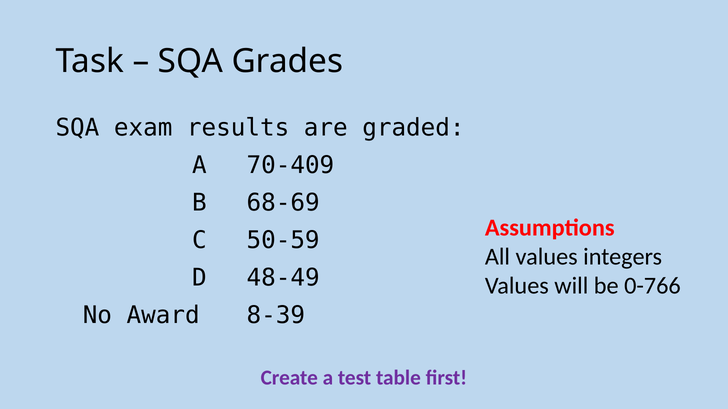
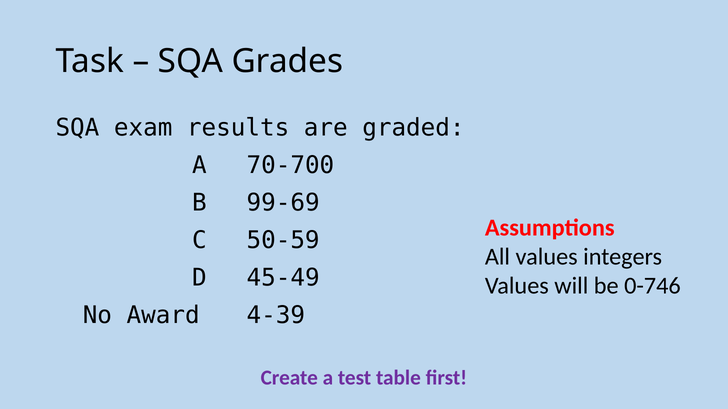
70-409: 70-409 -> 70-700 (290, 166)
68-69: 68-69 -> 99-69 (283, 203)
48-49: 48-49 -> 45-49 (283, 278)
0-766: 0-766 -> 0-746 (652, 286)
8-39: 8-39 -> 4-39 (276, 315)
